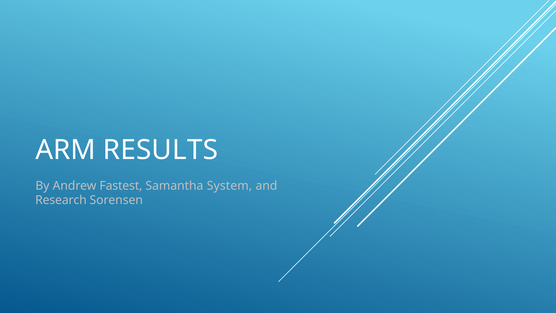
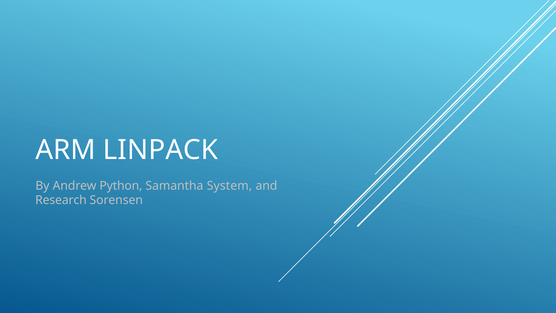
RESULTS: RESULTS -> LINPACK (161, 150)
Fastest: Fastest -> Python (121, 186)
